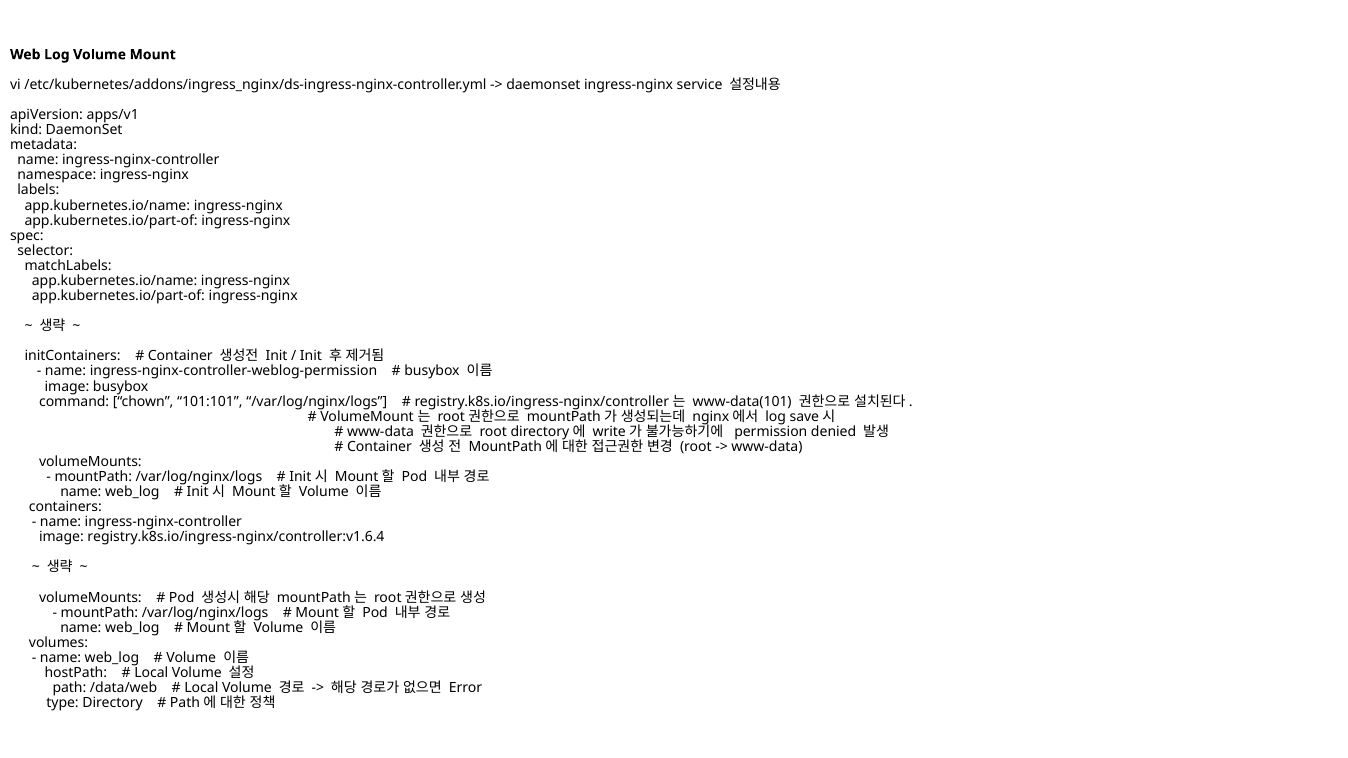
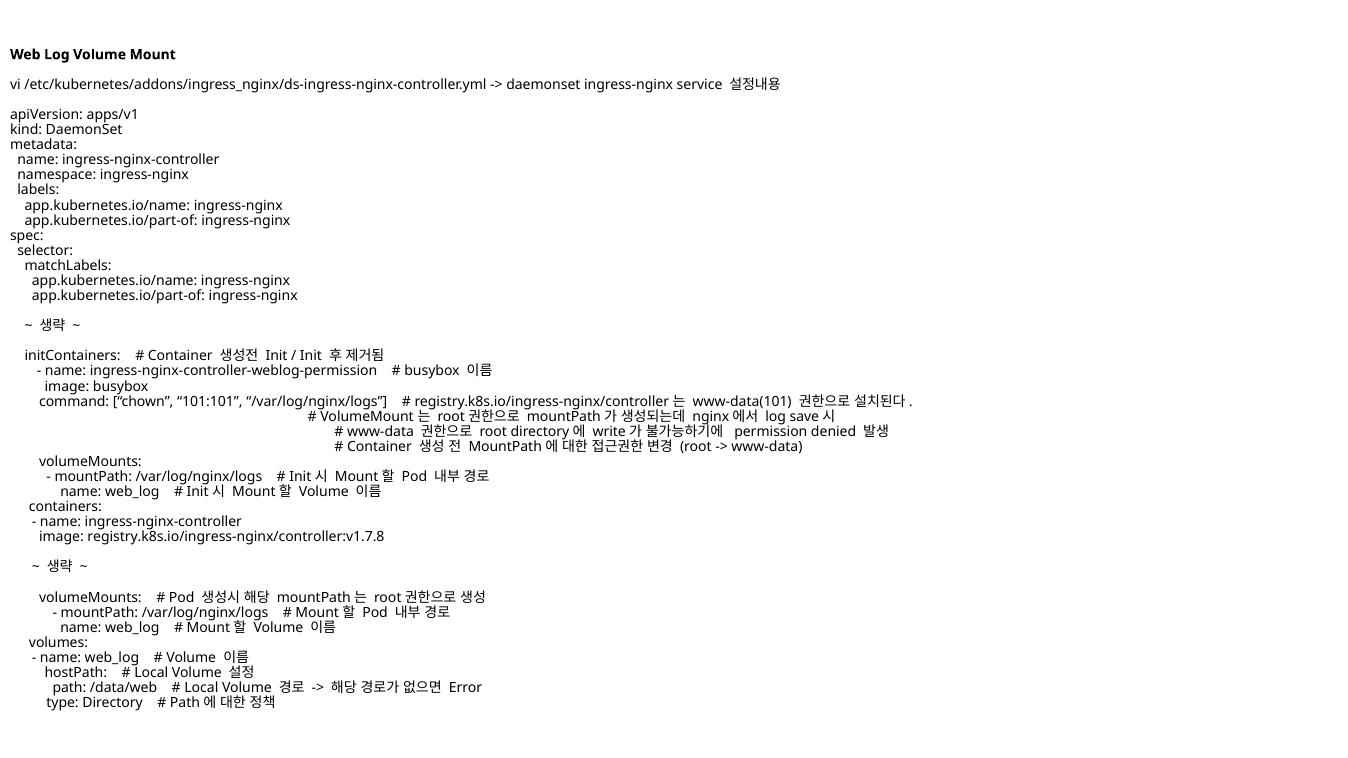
registry.k8s.io/ingress-nginx/controller:v1.6.4: registry.k8s.io/ingress-nginx/controller:v1.6.4 -> registry.k8s.io/ingress-nginx/controller:v1.7.8 (236, 537)
